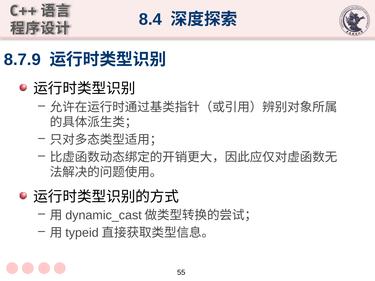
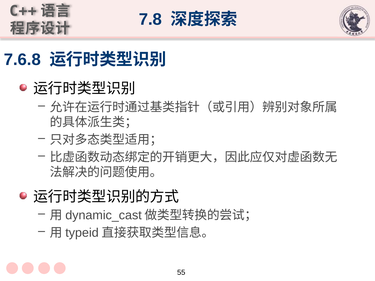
8.4: 8.4 -> 7.8 (150, 19)
8.7.9: 8.7.9 -> 7.6.8 (22, 60)
